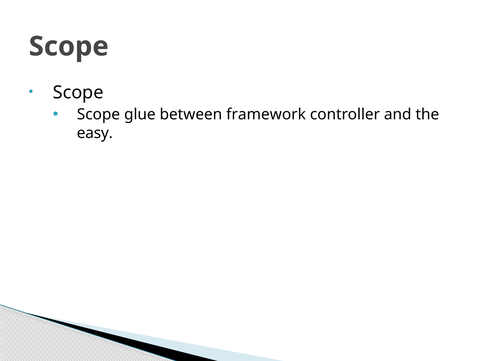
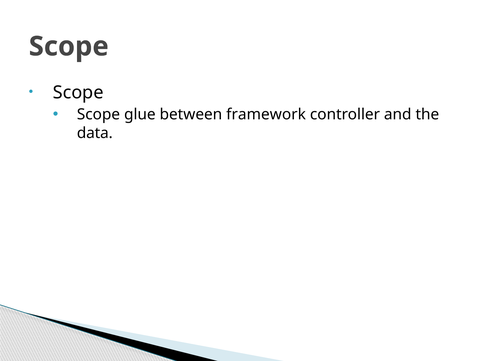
easy: easy -> data (95, 133)
